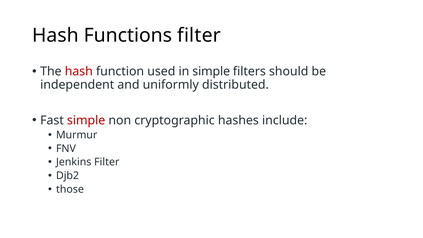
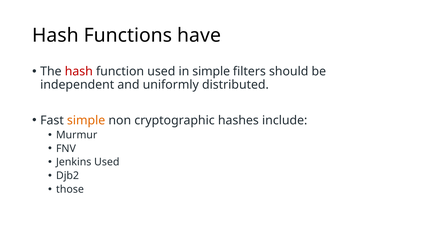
Functions filter: filter -> have (199, 36)
simple colour: red -> orange (86, 120)
Jenkins Filter: Filter -> Used (107, 162)
